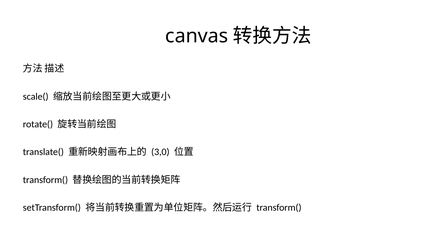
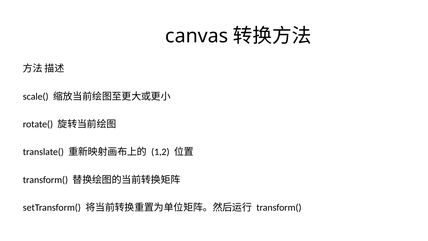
3,0: 3,0 -> 1,2 (160, 152)
